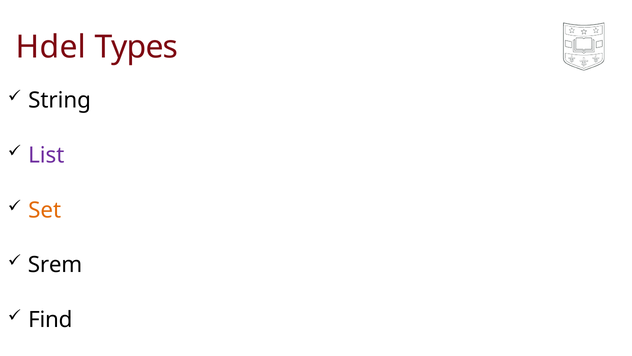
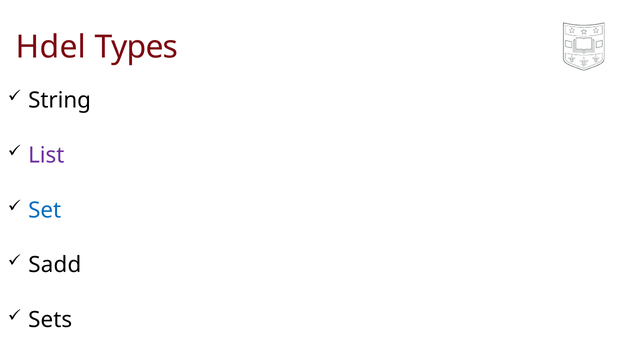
Set colour: orange -> blue (45, 210)
Srem: Srem -> Sadd (55, 265)
Find: Find -> Sets (50, 319)
